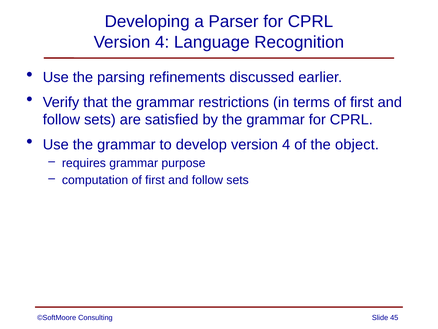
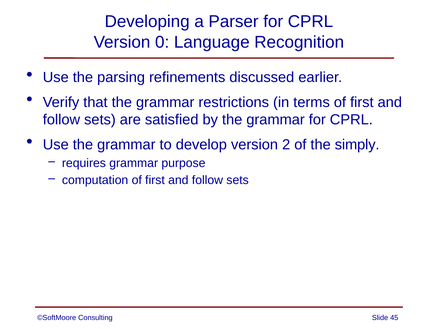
4: 4 -> 0 (162, 42)
develop version 4: 4 -> 2 (286, 144)
object: object -> simply (357, 144)
